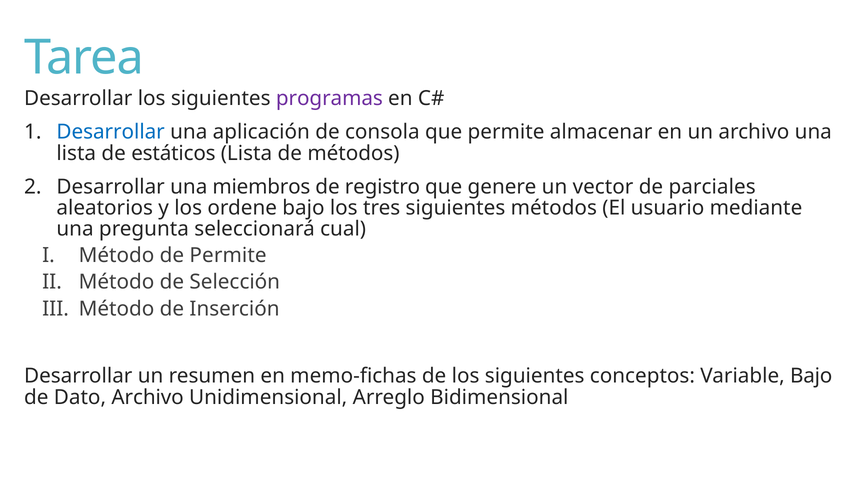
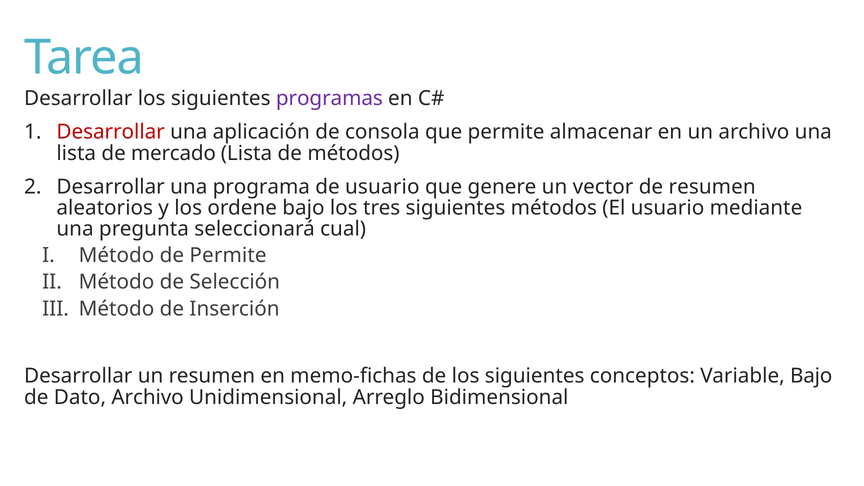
Desarrollar colour: blue -> red (111, 132)
estáticos: estáticos -> mercado (173, 153)
miembros: miembros -> programa (261, 187)
de registro: registro -> usuario (382, 187)
de parciales: parciales -> resumen (712, 187)
